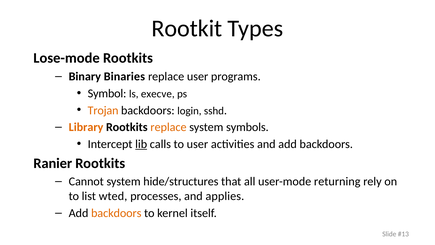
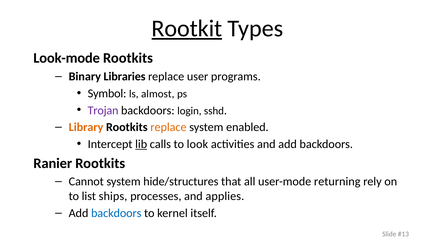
Rootkit underline: none -> present (187, 28)
Lose-mode: Lose-mode -> Look-mode (67, 58)
Binaries: Binaries -> Libraries (125, 76)
execve: execve -> almost (158, 94)
Trojan colour: orange -> purple (103, 110)
symbols: symbols -> enabled (247, 127)
to user: user -> look (197, 144)
wted: wted -> ships (113, 196)
backdoors colour: orange -> blue (116, 213)
